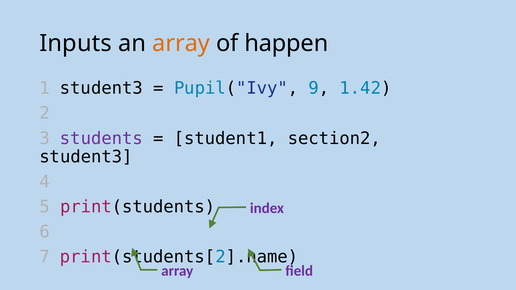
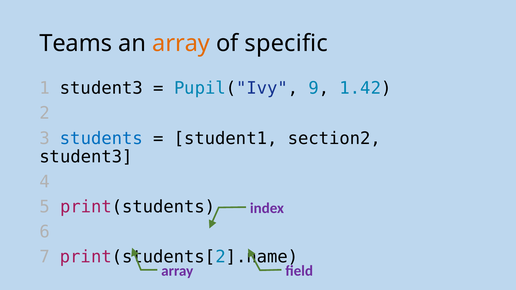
Inputs: Inputs -> Teams (76, 43)
happen: happen -> specific (286, 43)
students colour: purple -> blue (101, 138)
